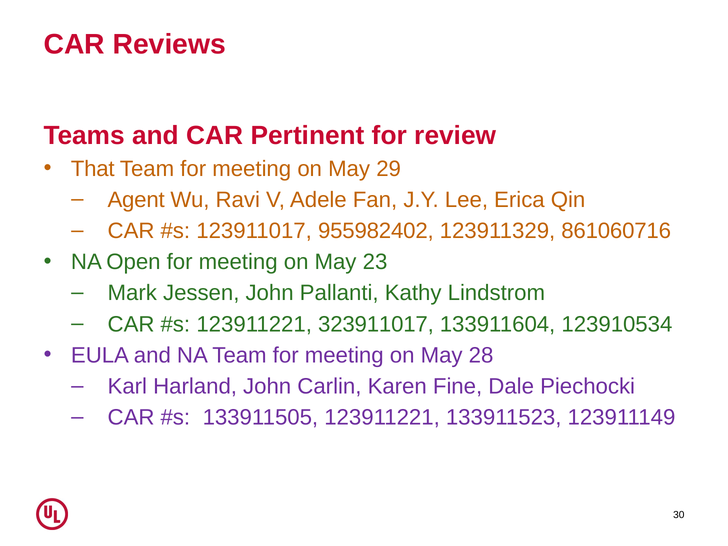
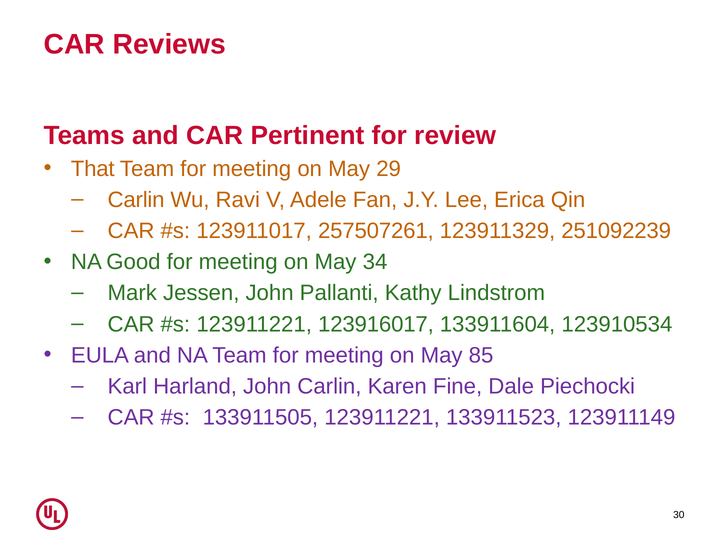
Agent: Agent -> Carlin (136, 200)
955982402: 955982402 -> 257507261 (376, 231)
861060716: 861060716 -> 251092239 (616, 231)
Open: Open -> Good (133, 262)
23: 23 -> 34 (375, 262)
323911017: 323911017 -> 123916017 (376, 324)
28: 28 -> 85 (481, 355)
